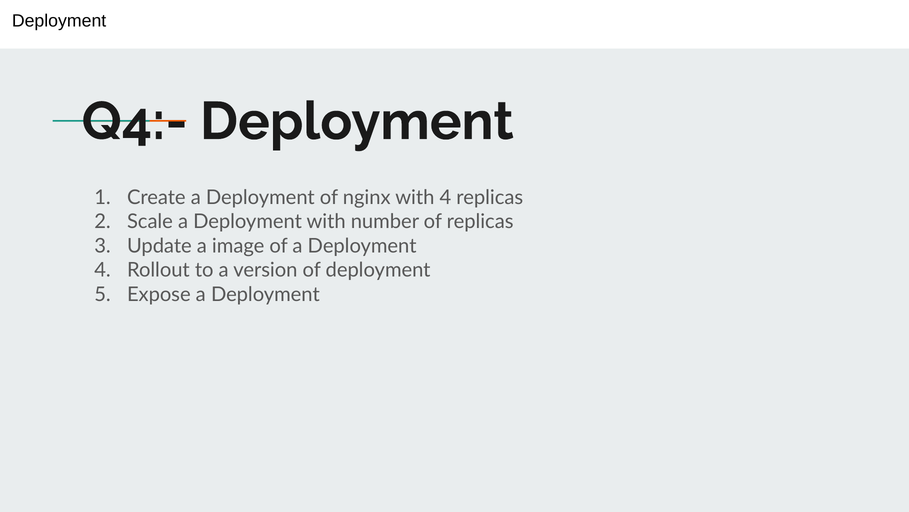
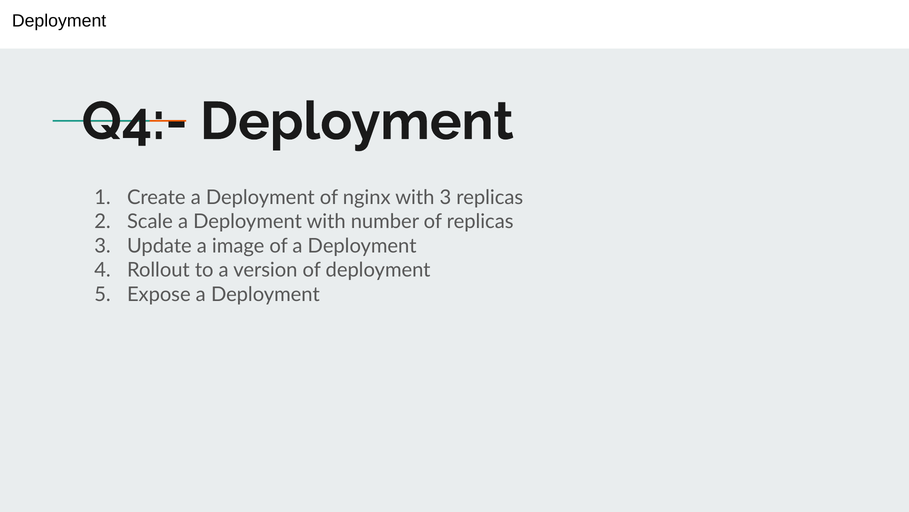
with 4: 4 -> 3 (445, 197)
